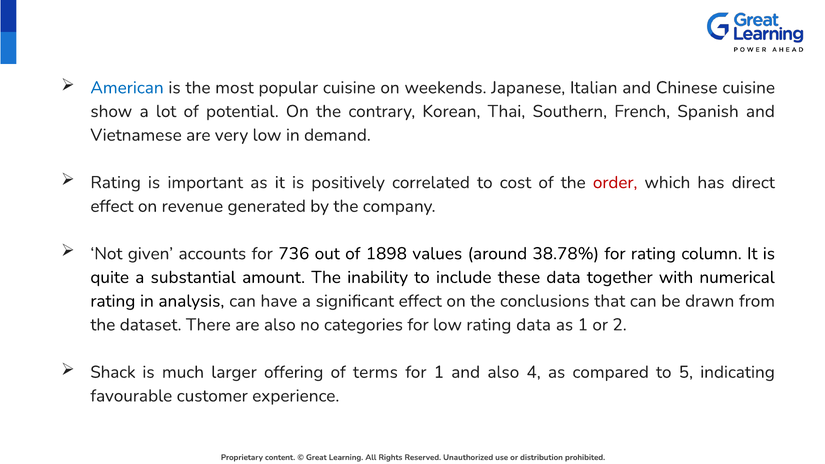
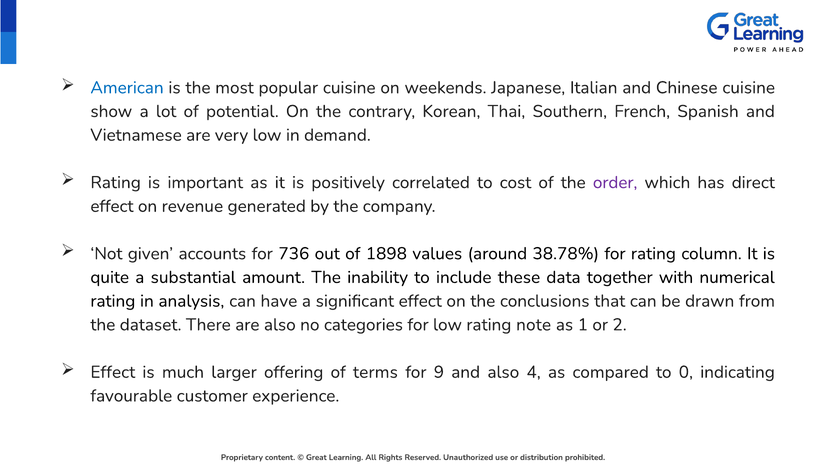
order colour: red -> purple (615, 182)
rating data: data -> note (534, 325)
Shack: Shack -> Effect (113, 372)
for 1: 1 -> 9 (439, 372)
5: 5 -> 0 (686, 372)
